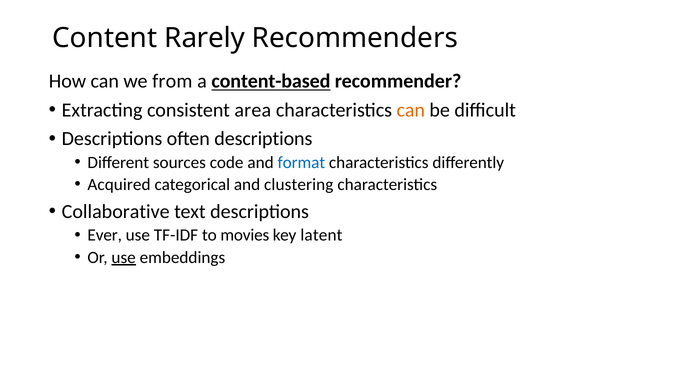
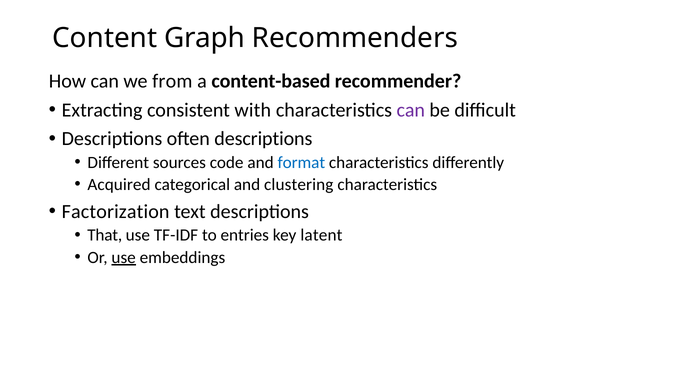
Rarely: Rarely -> Graph (205, 38)
content-based underline: present -> none (271, 81)
area: area -> with (253, 110)
can colour: orange -> purple (411, 110)
Collaborative: Collaborative -> Factorization (116, 212)
Ever: Ever -> That (105, 236)
movies: movies -> entries (245, 236)
